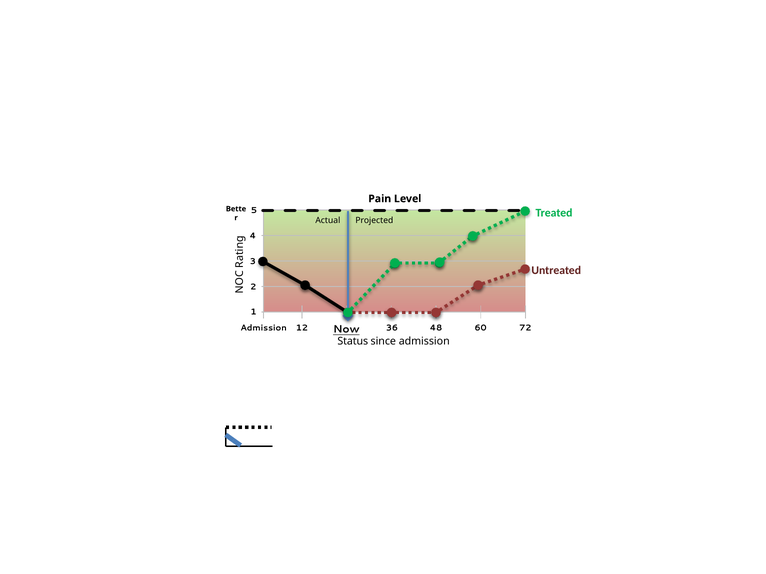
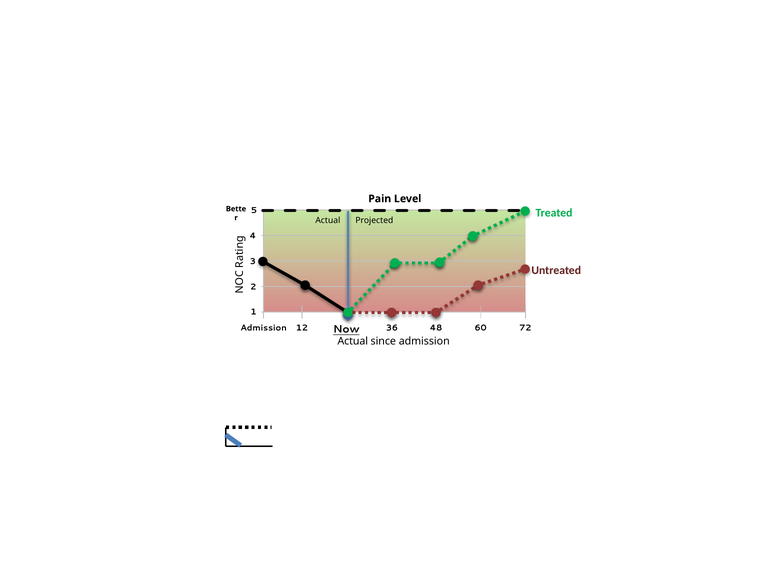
Status: Status -> Actual (353, 341)
